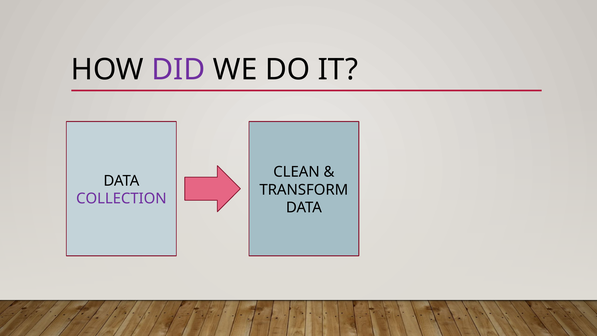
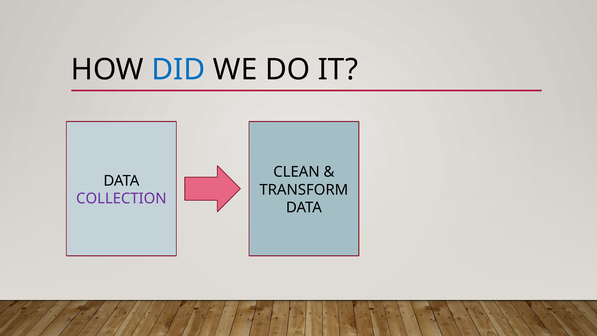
DID colour: purple -> blue (178, 70)
